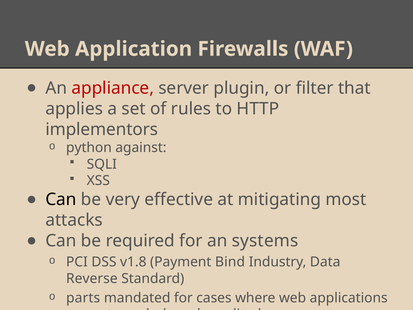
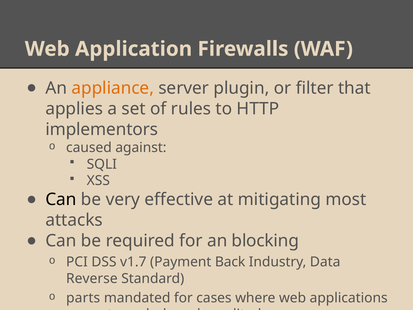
appliance colour: red -> orange (113, 88)
python: python -> caused (89, 148)
systems: systems -> blocking (265, 241)
v1.8: v1.8 -> v1.7 (133, 262)
Bind: Bind -> Back (230, 262)
